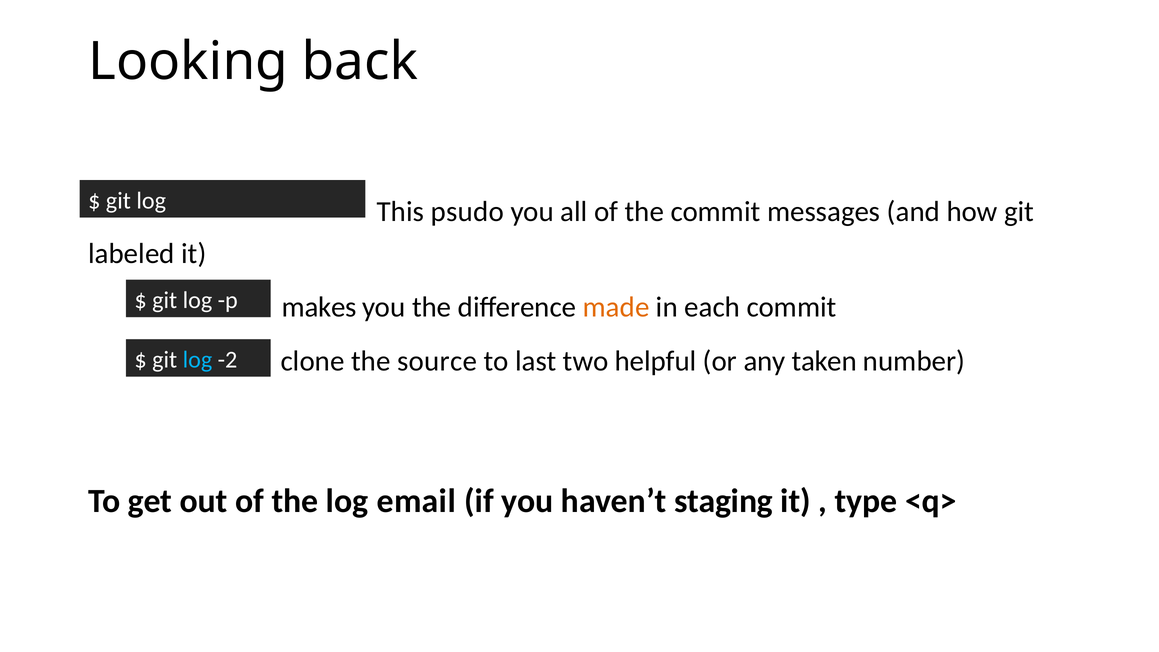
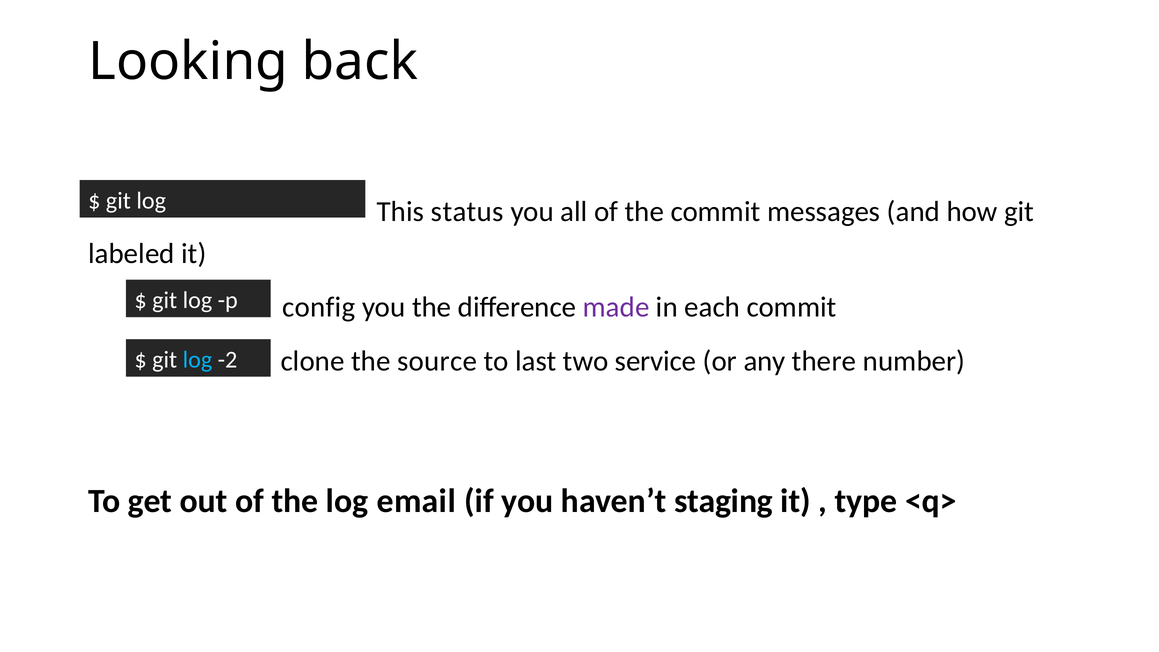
psudo: psudo -> status (467, 212)
makes: makes -> config (319, 307)
made colour: orange -> purple (616, 307)
helpful: helpful -> service (656, 361)
taken: taken -> there (824, 361)
